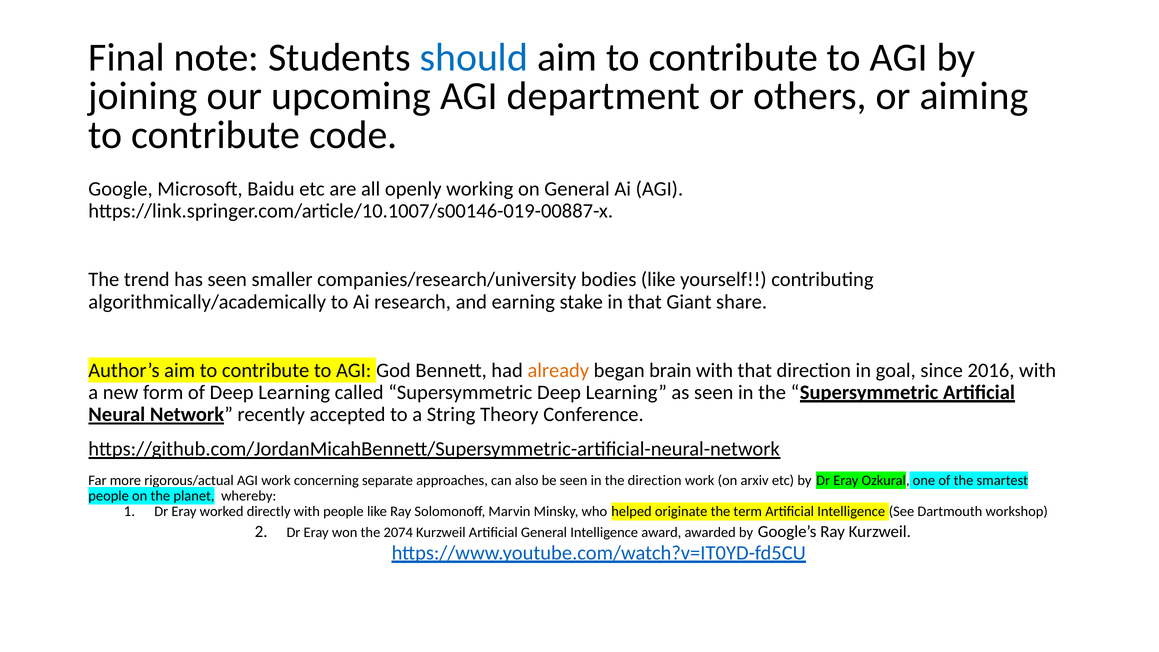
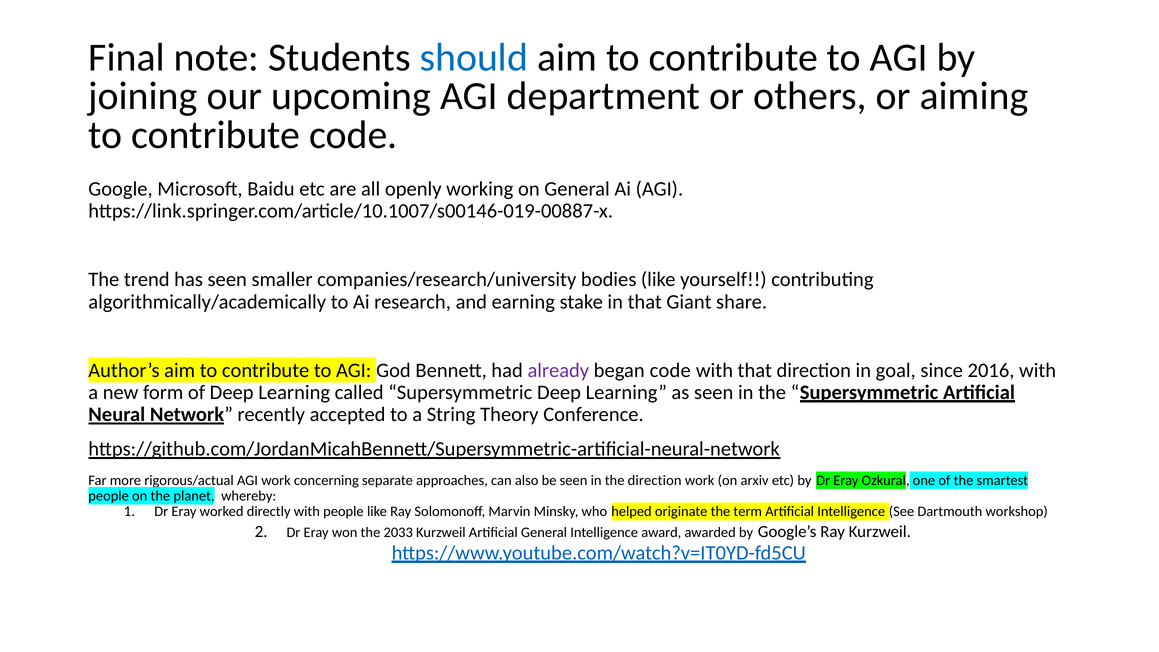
already colour: orange -> purple (558, 370)
began brain: brain -> code (670, 370)
2074: 2074 -> 2033 (398, 532)
